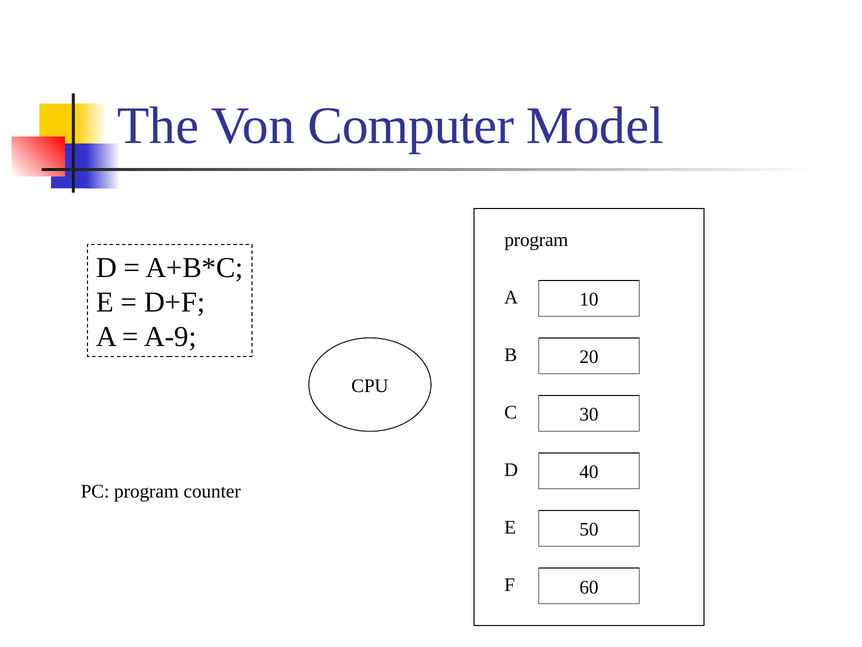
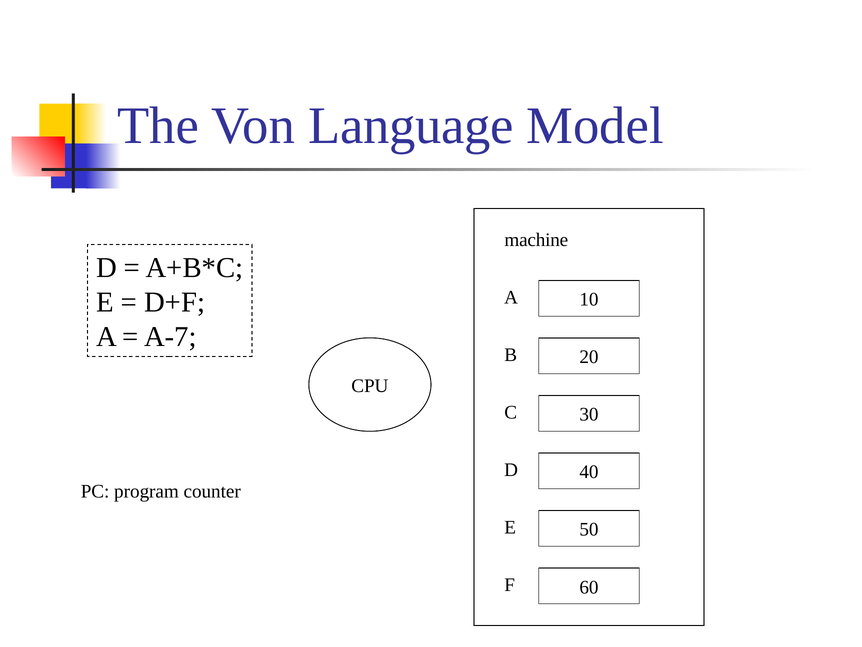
Computer: Computer -> Language (411, 126)
program: program -> machine (536, 240)
A-9: A-9 -> A-7 (171, 337)
